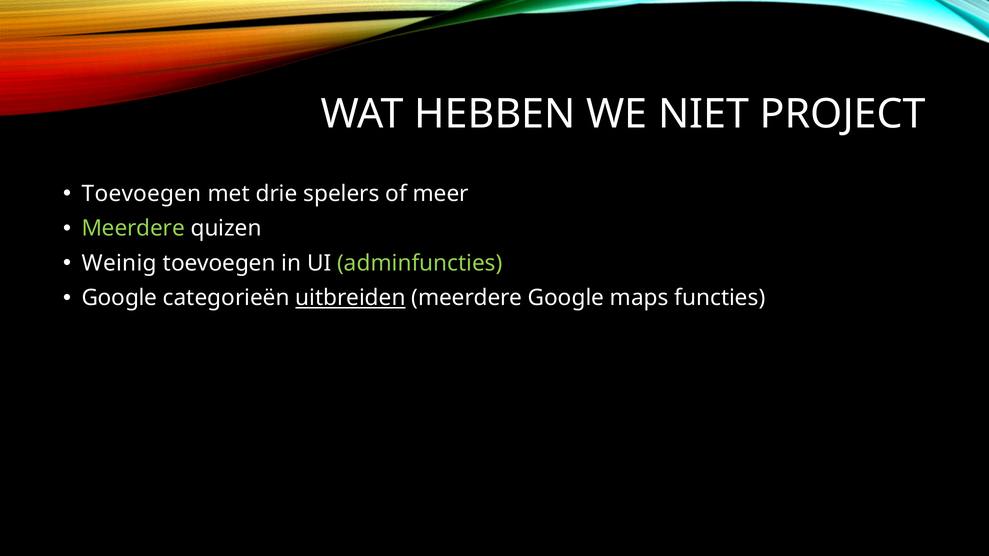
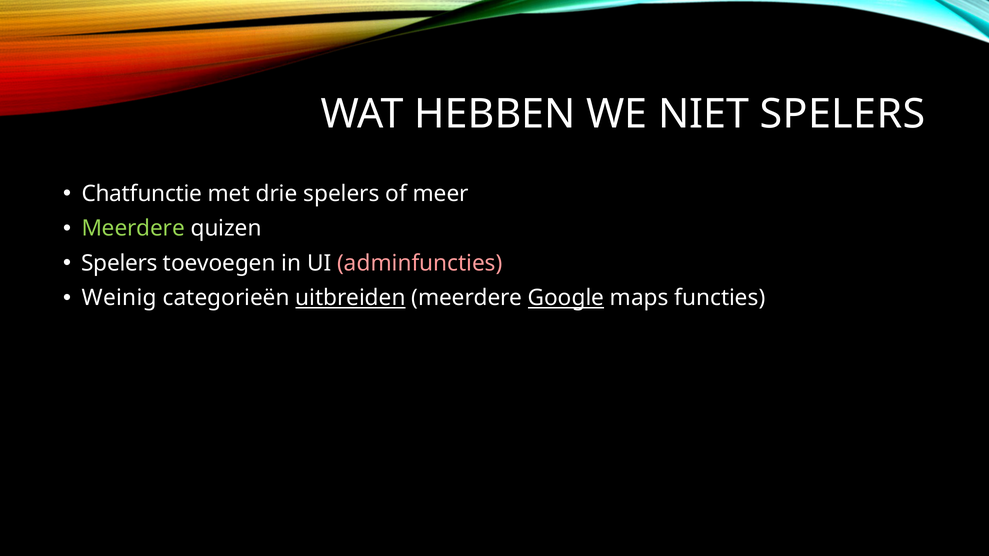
NIET PROJECT: PROJECT -> SPELERS (843, 114)
Toevoegen: Toevoegen -> Chatfunctie (142, 194)
Weinig: Weinig -> Spelers (119, 263)
adminfuncties colour: light green -> pink (420, 263)
Google: Google -> Weinig (119, 298)
Google underline: none -> present (566, 298)
